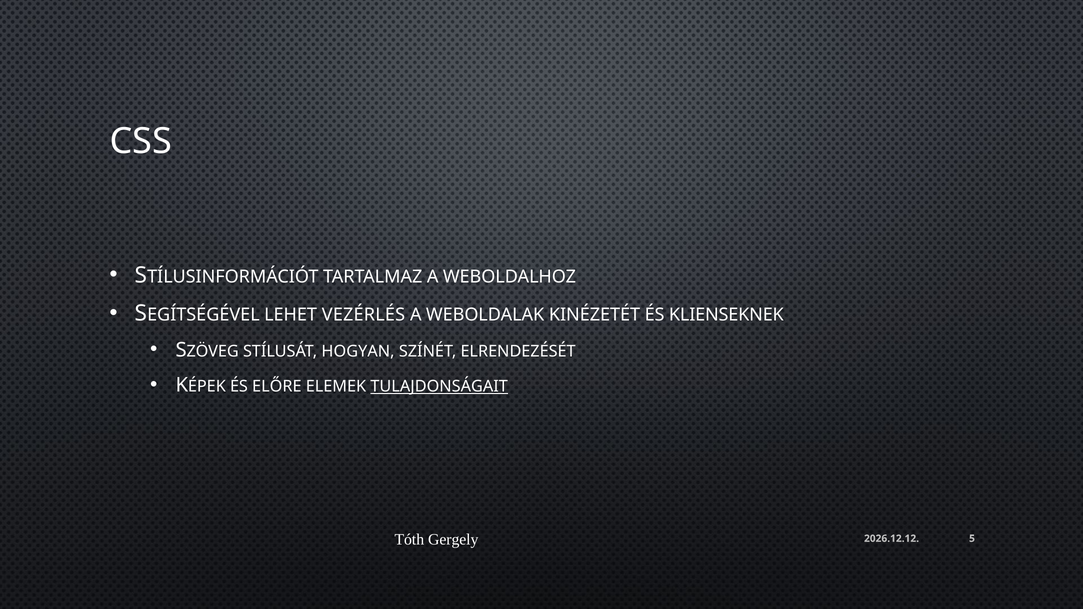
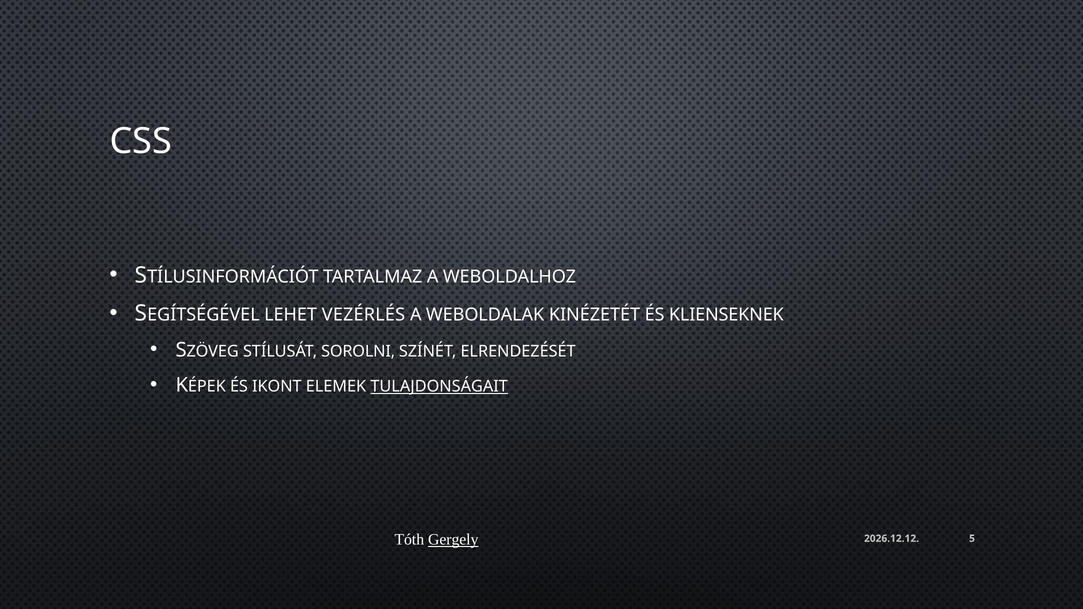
HOGYAN: HOGYAN -> SOROLNI (358, 351)
ELŐRE: ELŐRE -> IKONT (277, 386)
Gergely underline: none -> present (453, 540)
